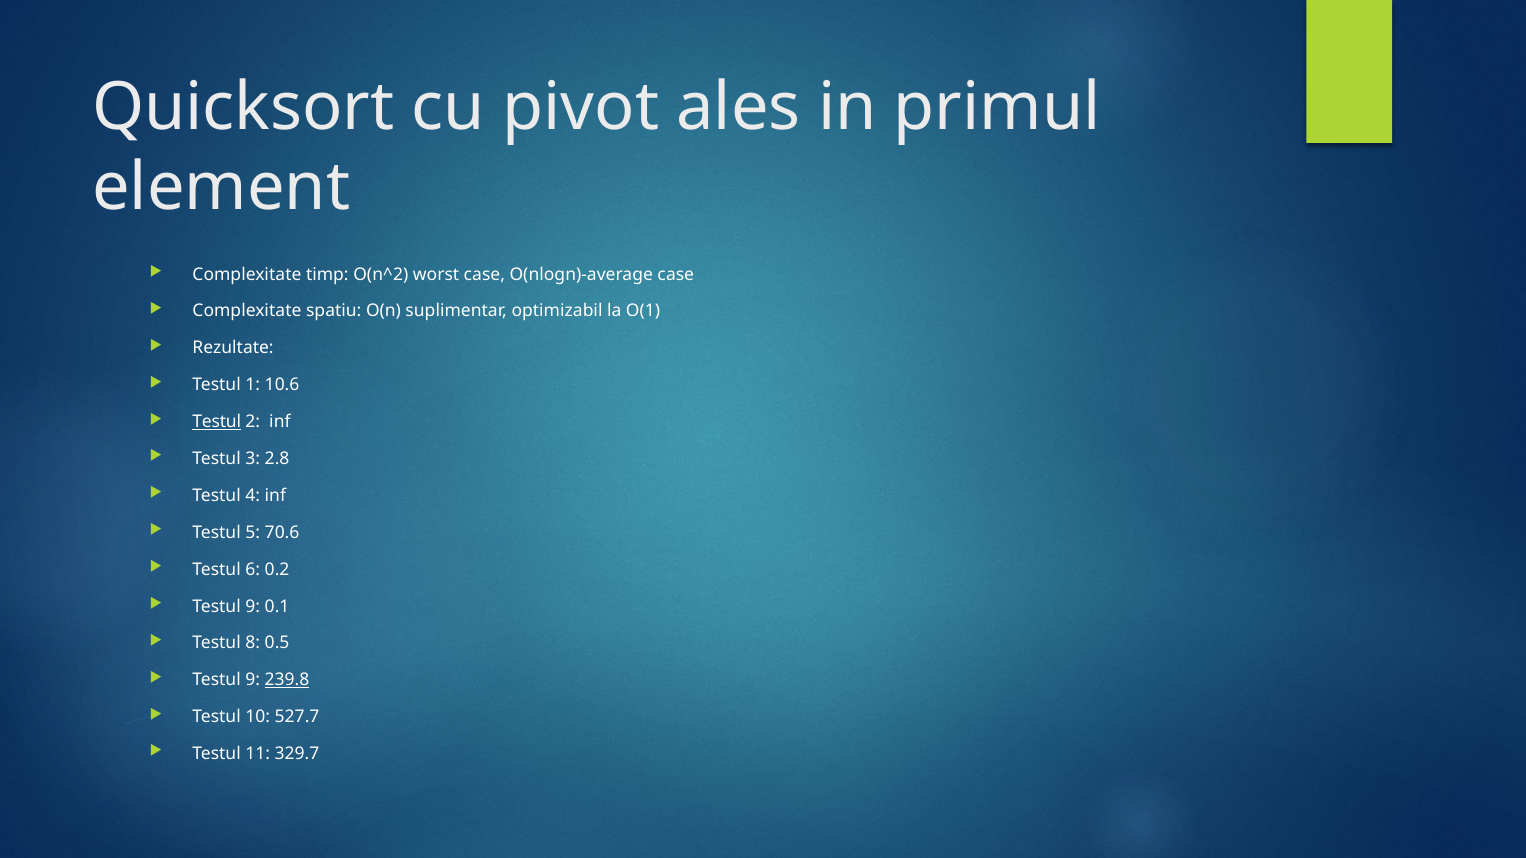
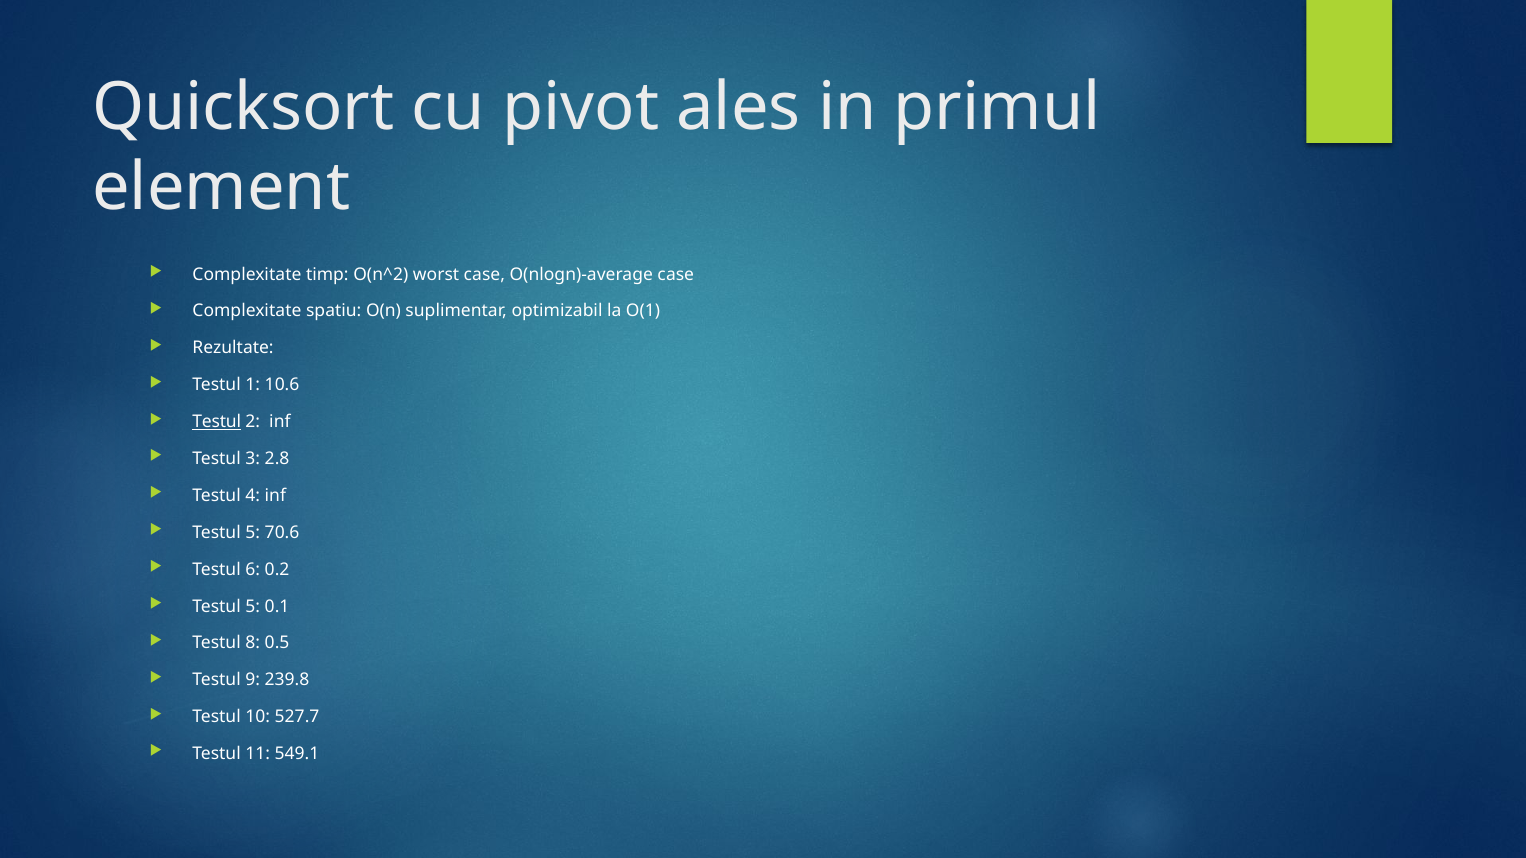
9: 9 -> 5 (253, 607)
239.8 underline: present -> none (287, 680)
329.7: 329.7 -> 549.1 (297, 754)
